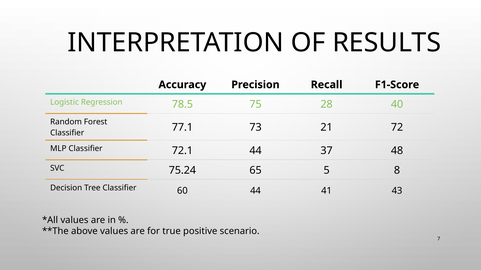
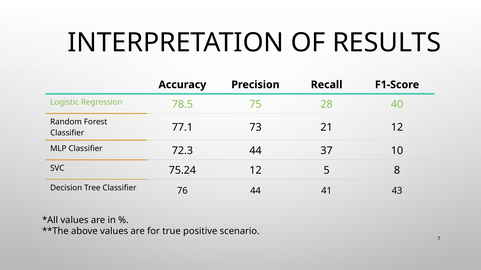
21 72: 72 -> 12 (397, 128)
72.1: 72.1 -> 72.3 (182, 151)
48: 48 -> 10 (397, 151)
75.24 65: 65 -> 12 (256, 171)
60: 60 -> 76 (182, 191)
